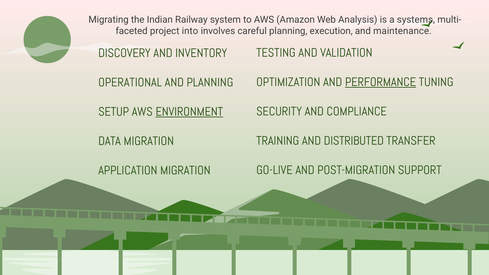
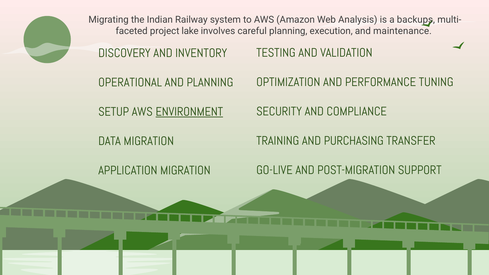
systems: systems -> backups (416, 20)
into: into -> lake (190, 31)
PERFORMANCE underline: present -> none (381, 82)
DISTRIBUTED: DISTRIBUTED -> PURCHASING (354, 141)
